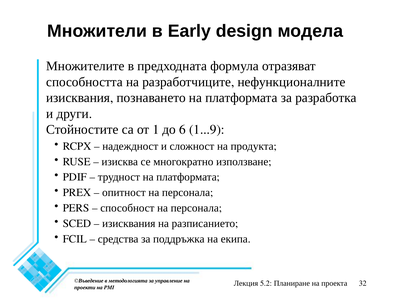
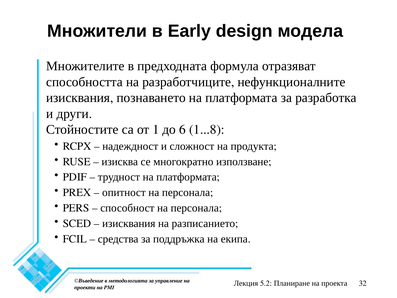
1...9: 1...9 -> 1...8 (207, 129)
